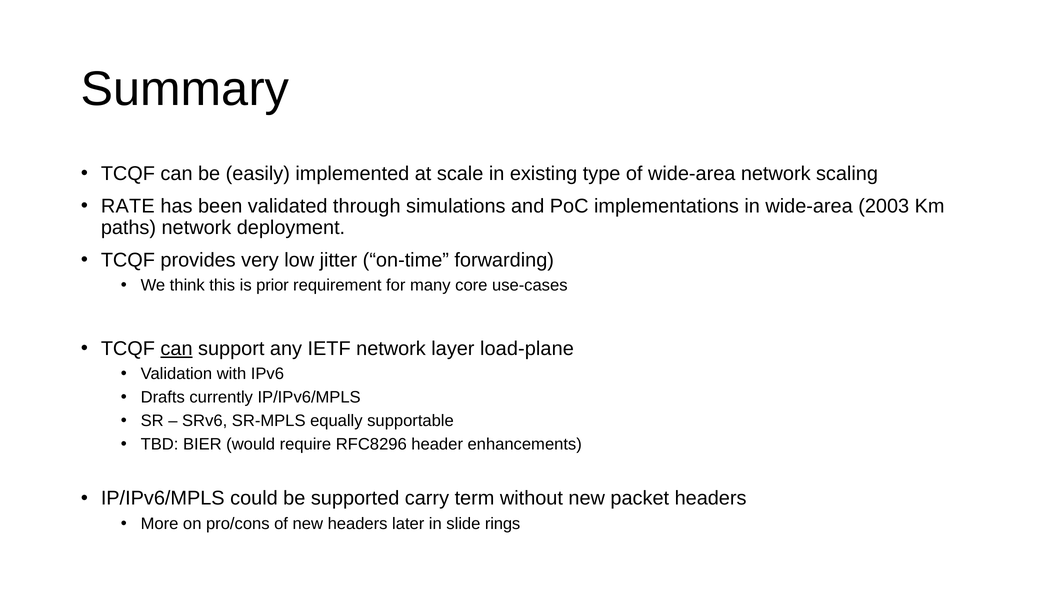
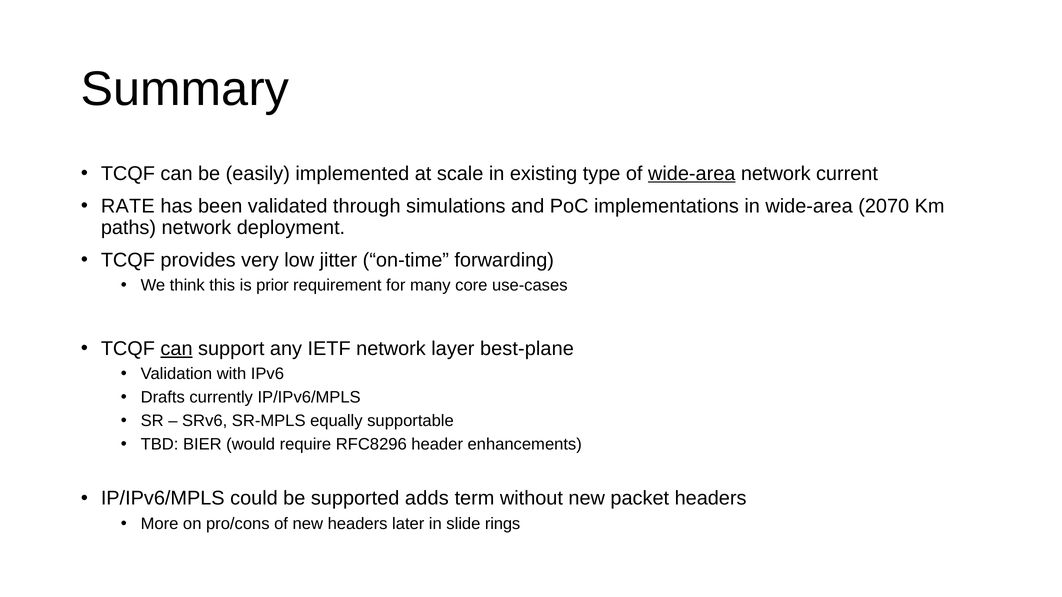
wide-area underline: none -> present (692, 174)
scaling: scaling -> current (847, 174)
2003: 2003 -> 2070 (884, 206)
load-plane: load-plane -> best-plane (527, 349)
carry: carry -> adds (427, 499)
